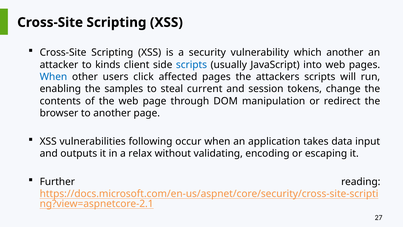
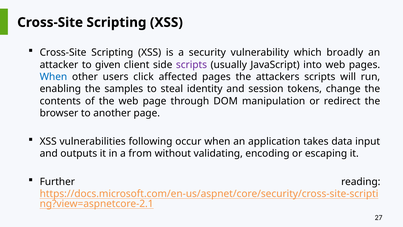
which another: another -> broadly (345, 53)
kinds: kinds -> given (108, 65)
scripts colour: blue -> purple (191, 65)
current: current -> identity (205, 89)
relax: relax -> from (140, 153)
